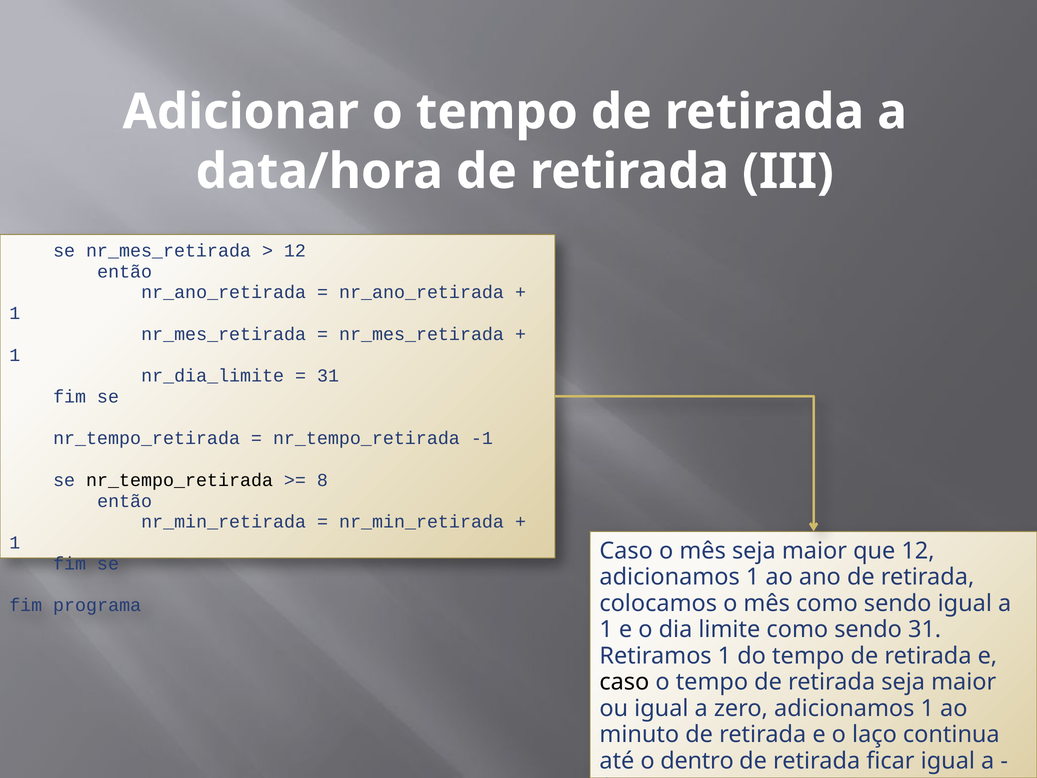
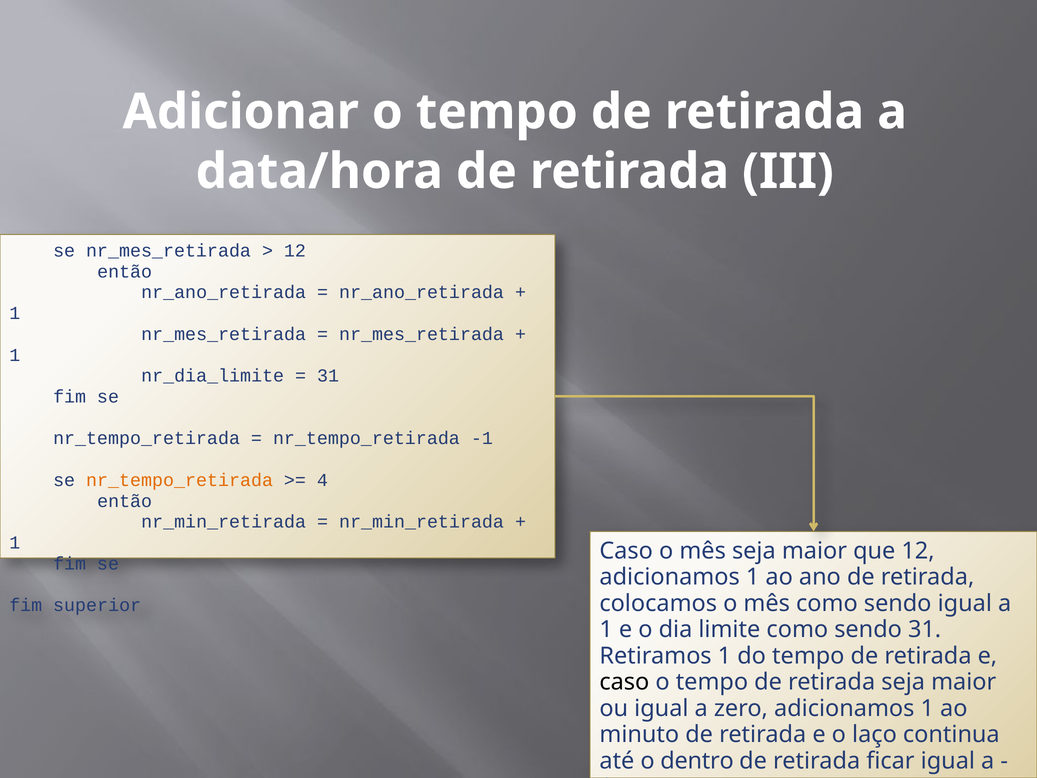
nr_tempo_retirada colour: black -> orange (180, 480)
8: 8 -> 4 (322, 480)
programa: programa -> superior (97, 605)
